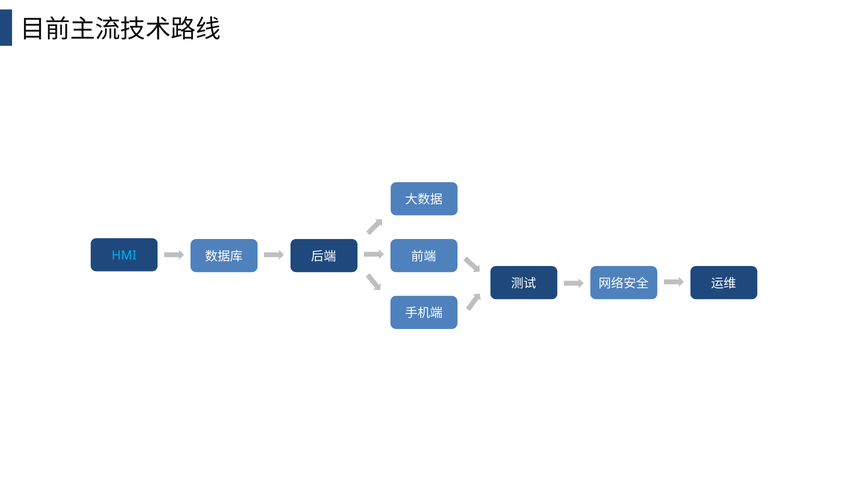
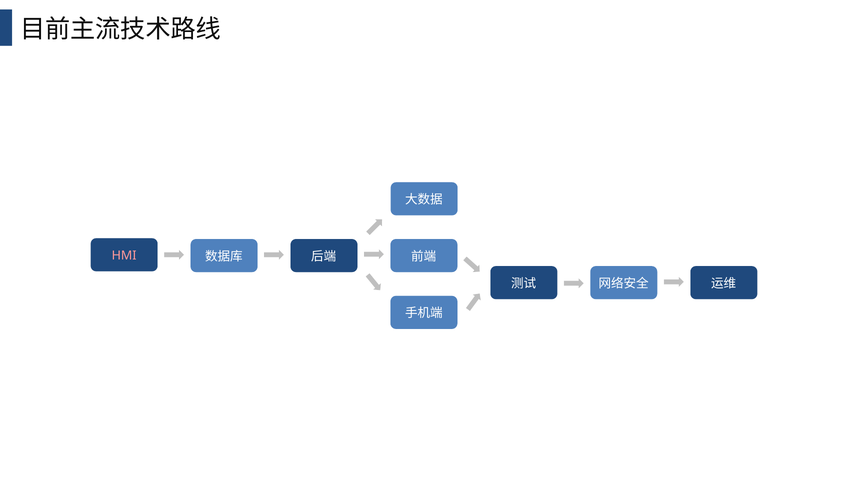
HMI colour: light blue -> pink (124, 255)
